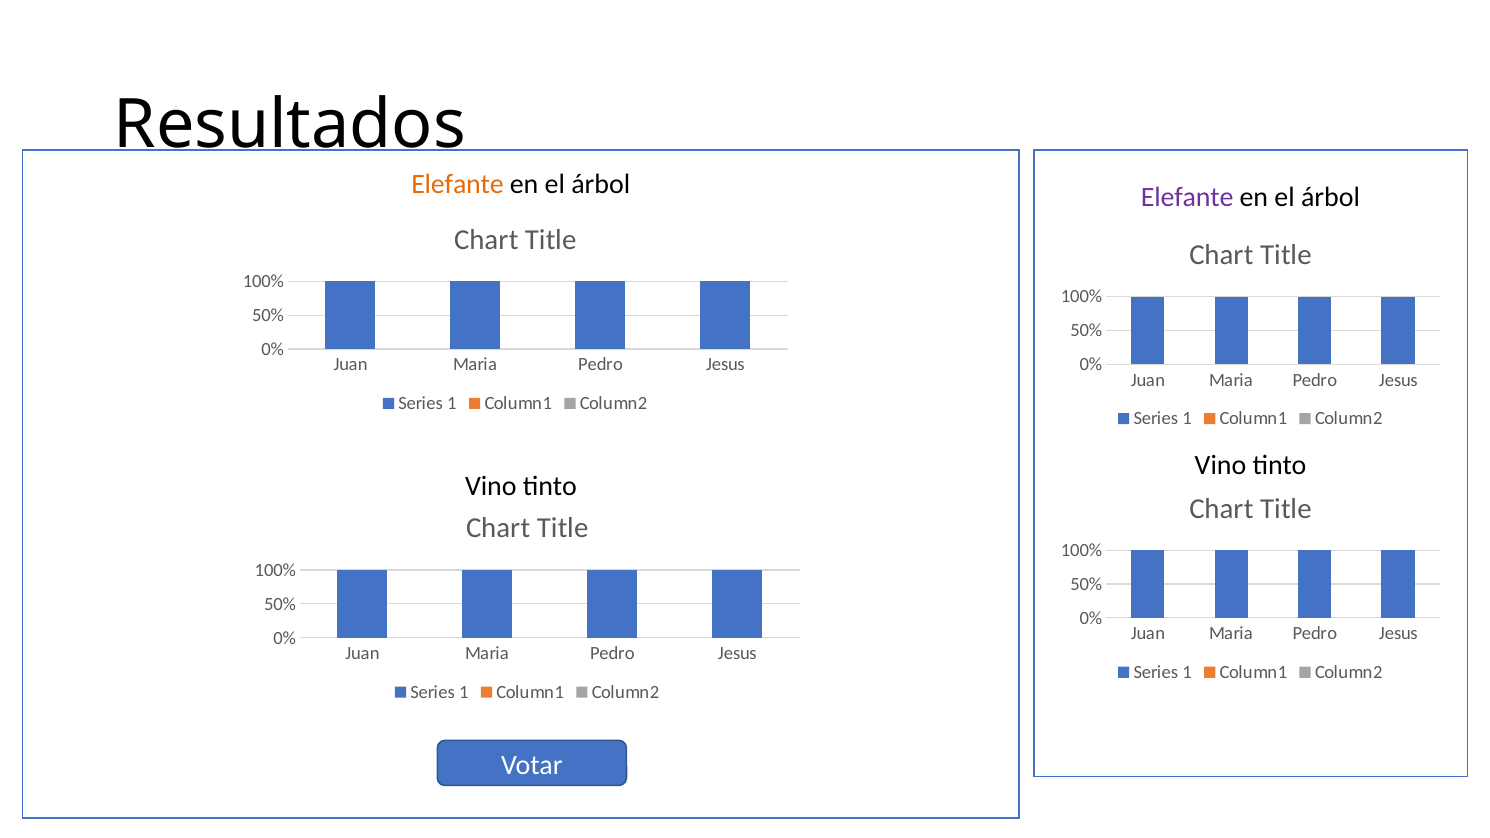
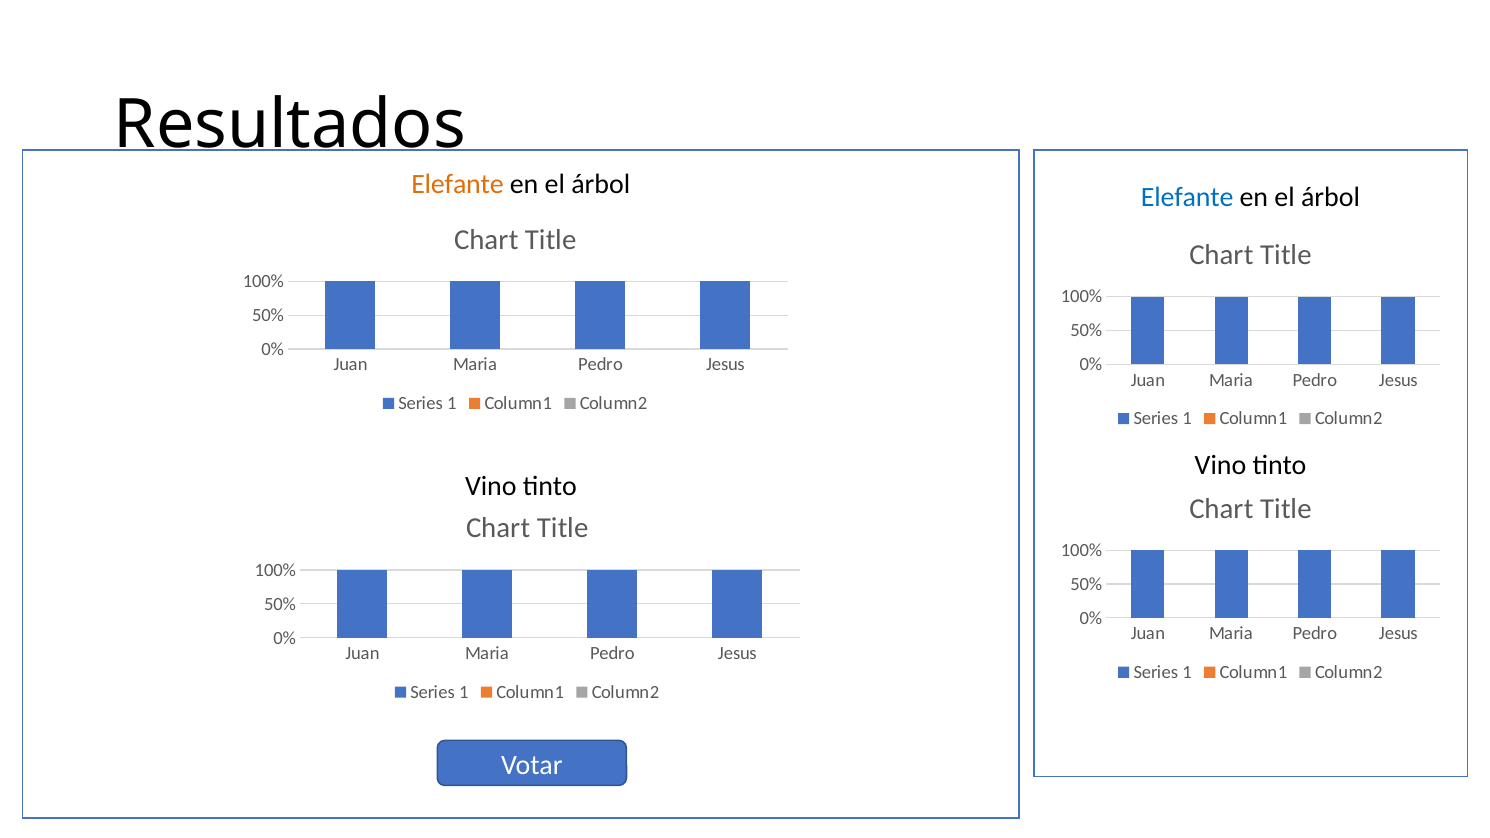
Elefante colour: purple -> blue (1187, 197)
